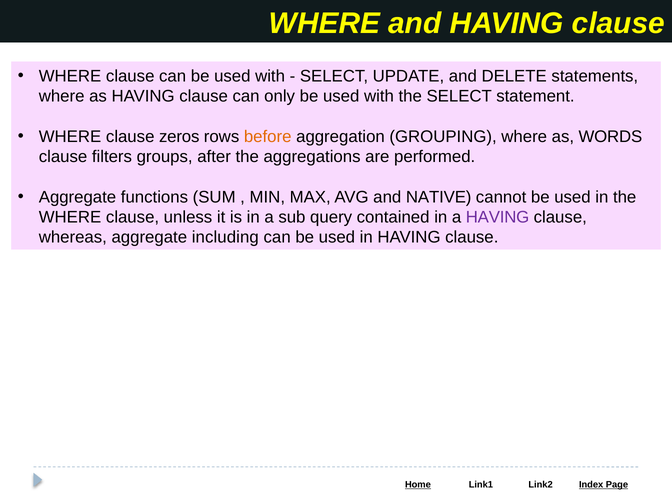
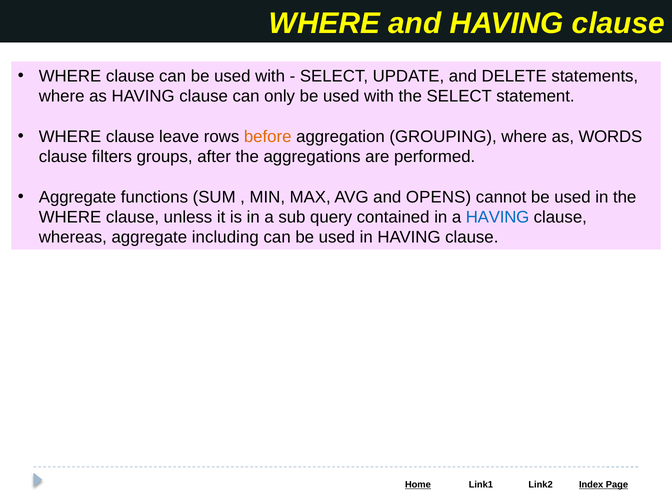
zeros: zeros -> leave (179, 137)
NATIVE: NATIVE -> OPENS (439, 197)
HAVING colour: purple -> blue (498, 217)
